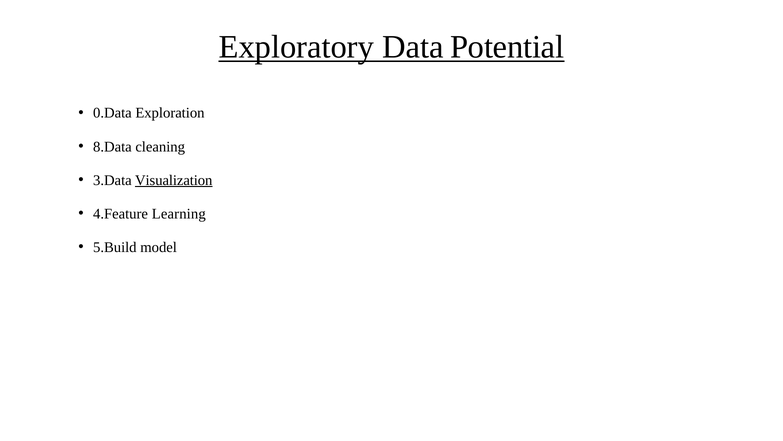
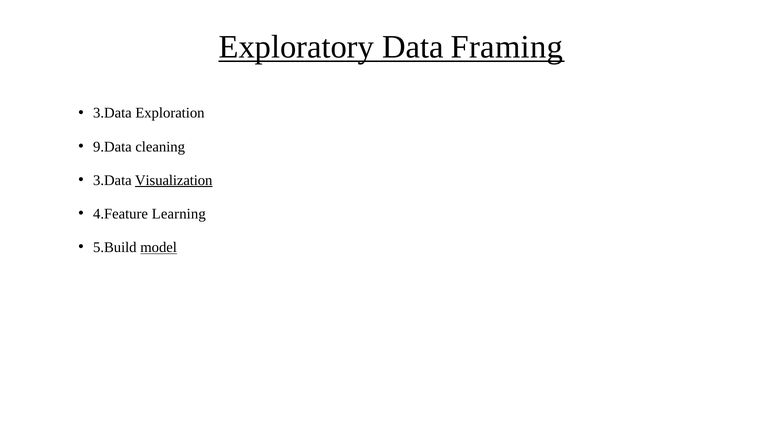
Potential: Potential -> Framing (507, 47)
0.Data: 0.Data -> 3.Data (112, 113)
8.Data: 8.Data -> 9.Data (112, 146)
model underline: none -> present (159, 247)
